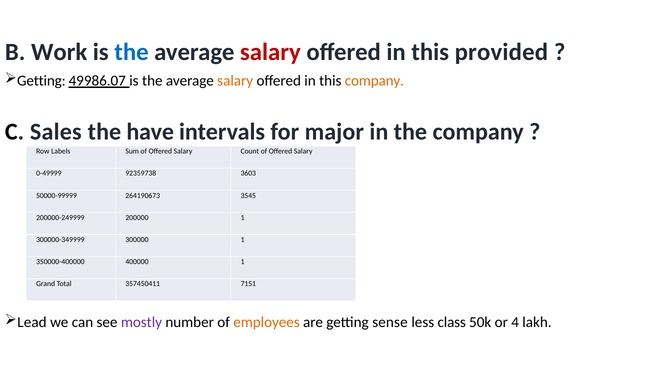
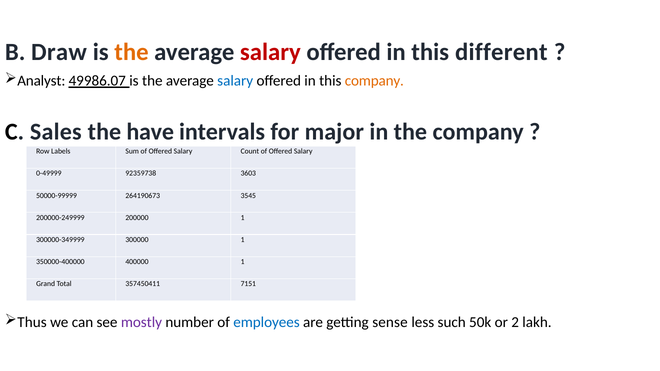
Work: Work -> Draw (59, 52)
the colour: blue -> orange (131, 52)
provided: provided -> different (501, 52)
Getting: Getting -> Analyst (41, 81)
salary colour: orange -> blue (235, 81)
Lead: Lead -> Thus (32, 322)
employees colour: orange -> blue (267, 322)
class: class -> such (452, 322)
4: 4 -> 2 (515, 322)
